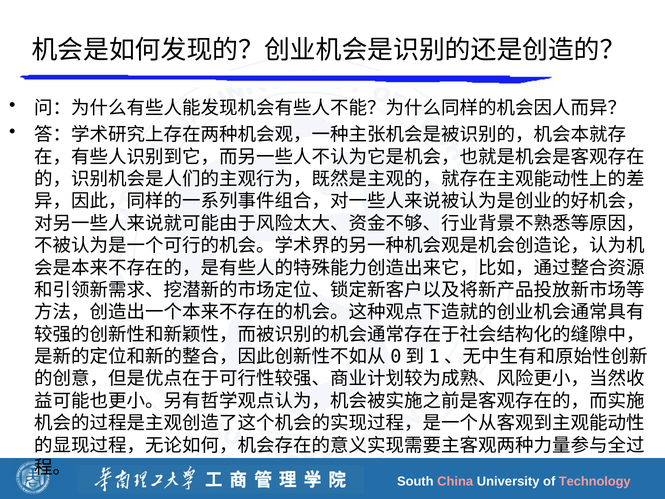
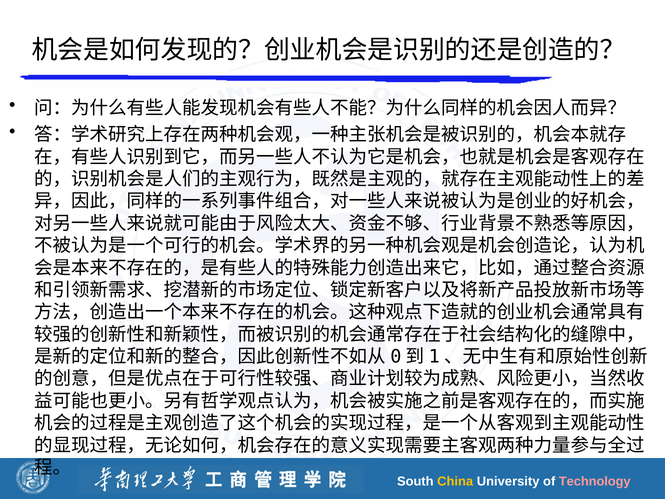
China colour: pink -> yellow (455, 481)
